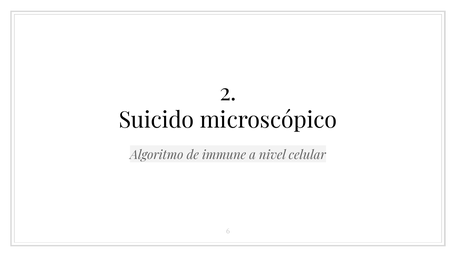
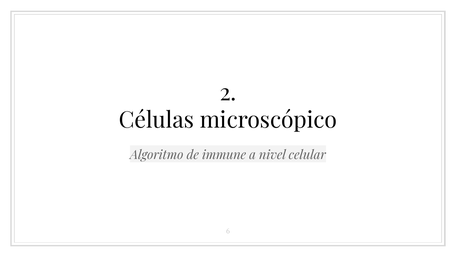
Suicido: Suicido -> Células (156, 120)
